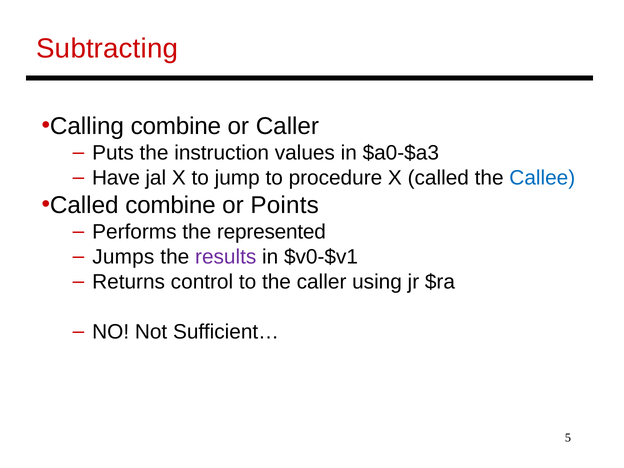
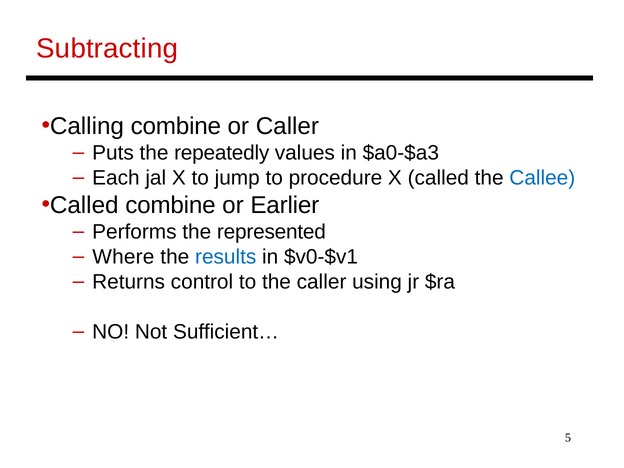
instruction: instruction -> repeatedly (222, 153)
Have: Have -> Each (116, 178)
Points: Points -> Earlier (285, 205)
Jumps: Jumps -> Where (123, 257)
results colour: purple -> blue (226, 257)
